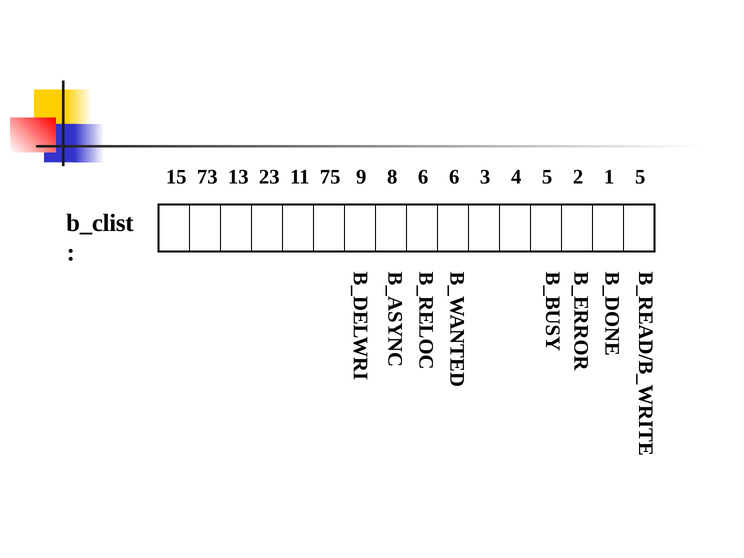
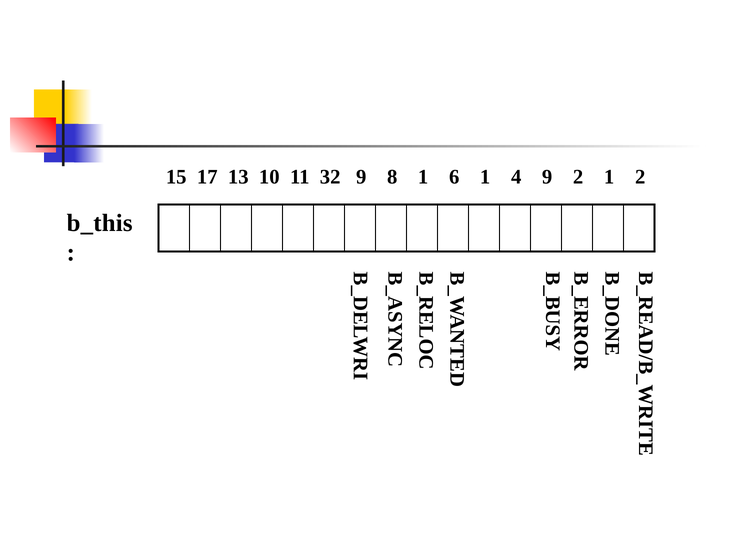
73: 73 -> 17 (207, 177)
23: 23 -> 10 (269, 177)
75: 75 -> 32 (330, 177)
8 6: 6 -> 1 (423, 177)
6 3: 3 -> 1 (485, 177)
4 5: 5 -> 9 (547, 177)
1 5: 5 -> 2 (640, 177)
b_clist: b_clist -> b_this (100, 223)
